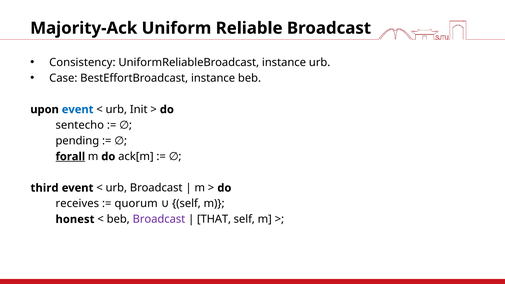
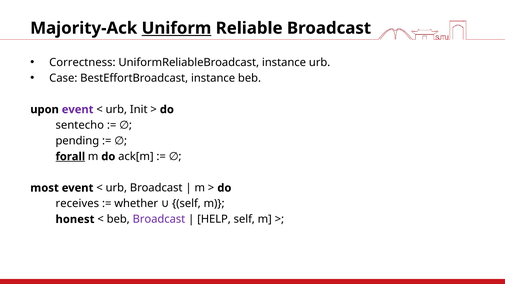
Uniform underline: none -> present (176, 28)
Consistency: Consistency -> Correctness (82, 62)
event colour: blue -> purple (78, 110)
third: third -> most (45, 188)
quorum: quorum -> whether (136, 204)
THAT: THAT -> HELP (214, 219)
